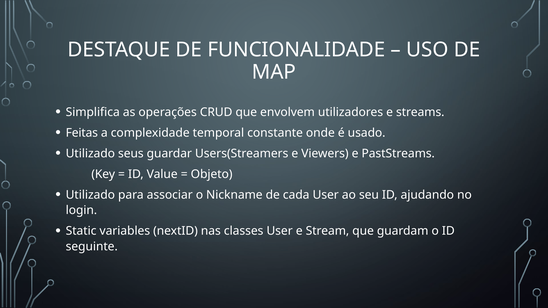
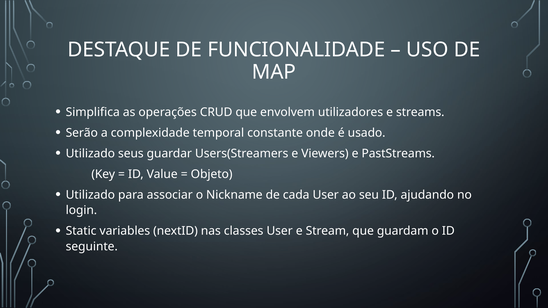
Feitas: Feitas -> Serão (82, 133)
